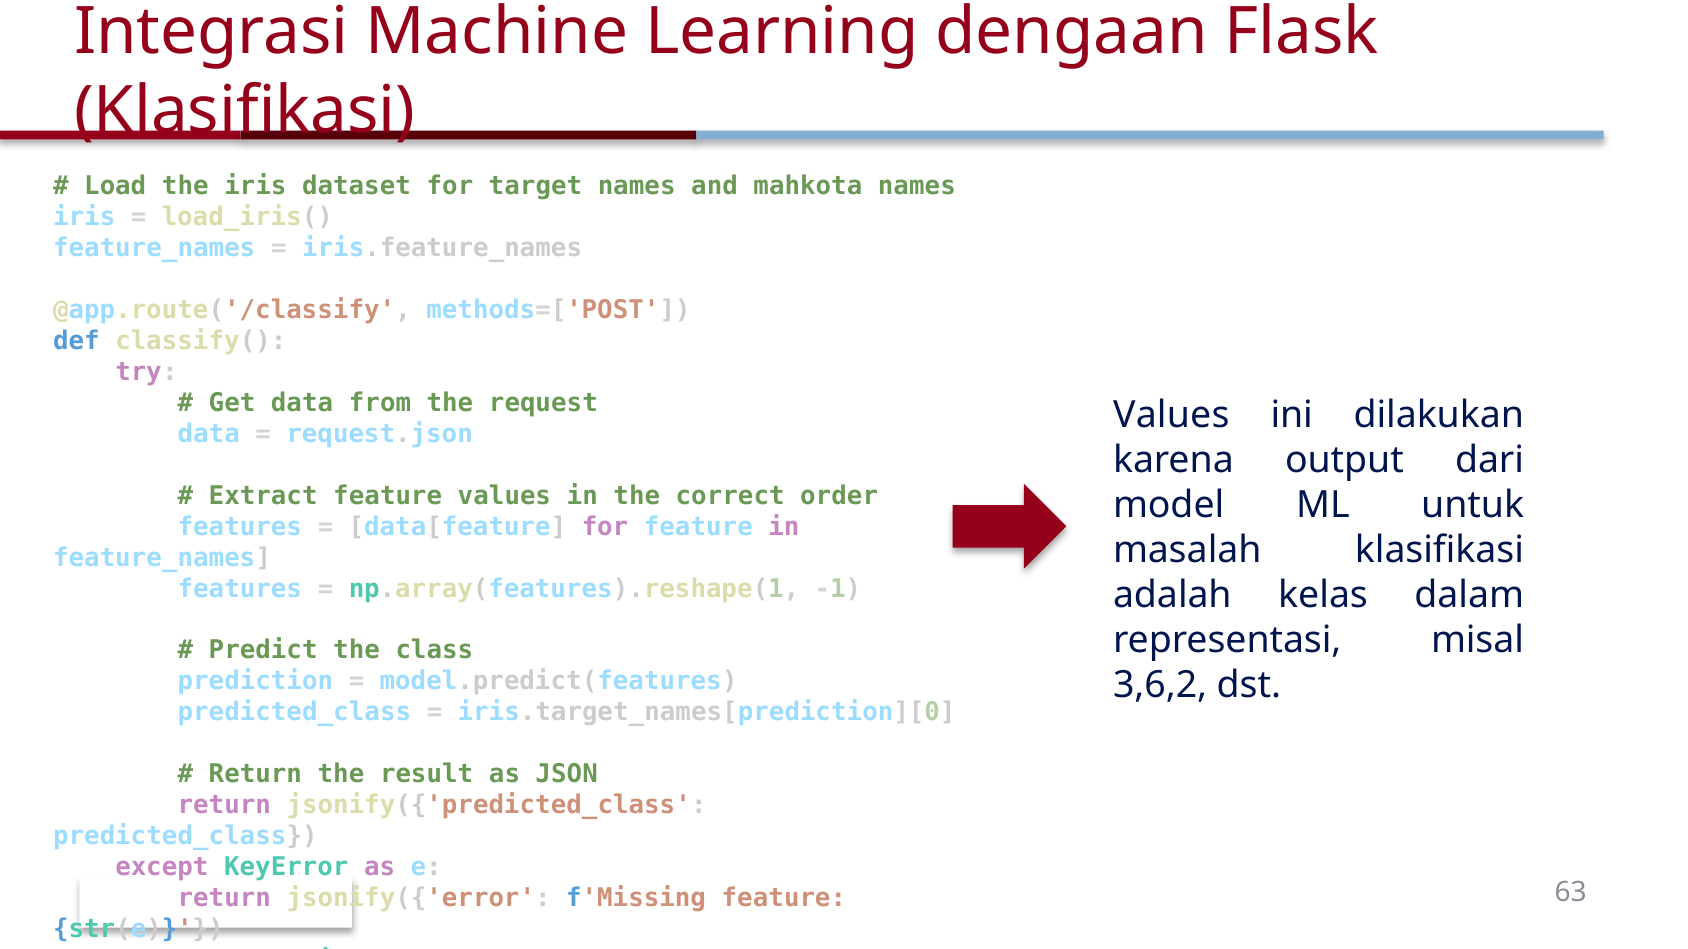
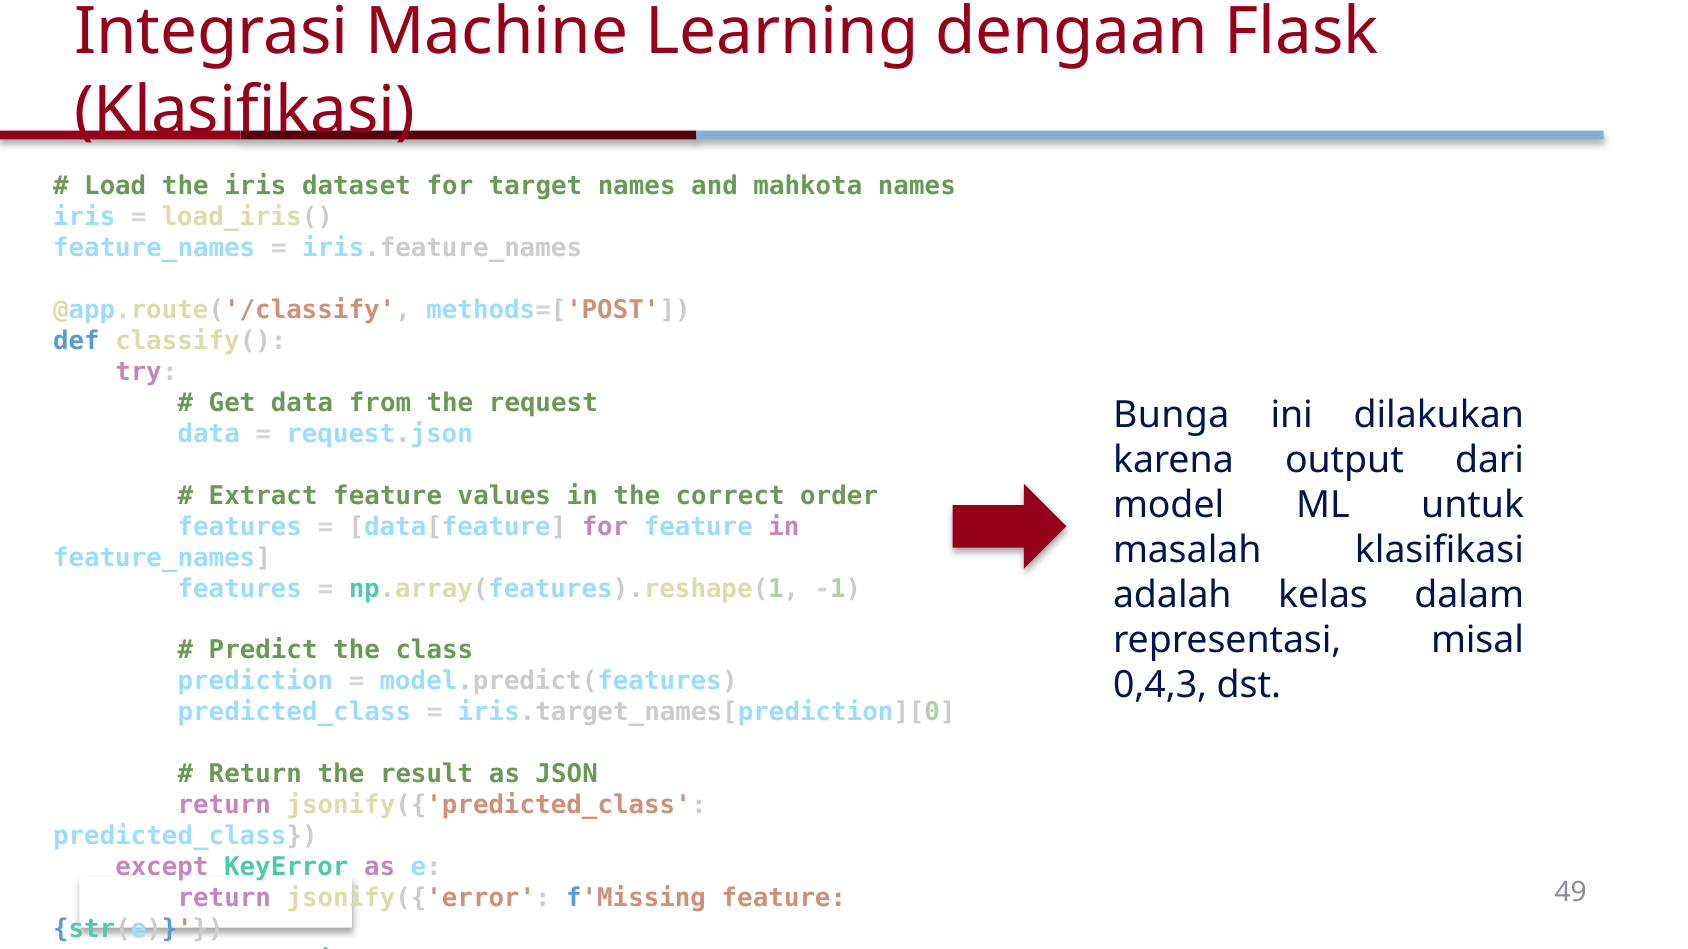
Values: Values -> Bunga (1171, 415)
3,6,2: 3,6,2 -> 0,4,3 (1160, 685)
63: 63 -> 49 (1571, 892)
